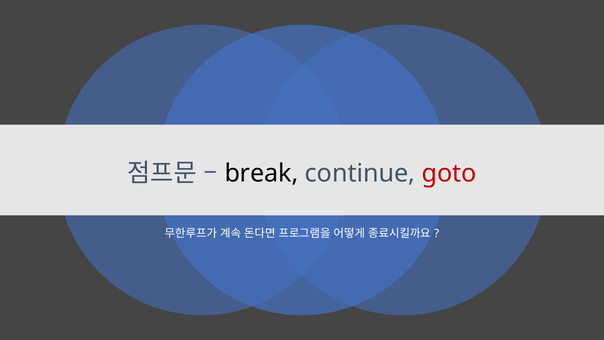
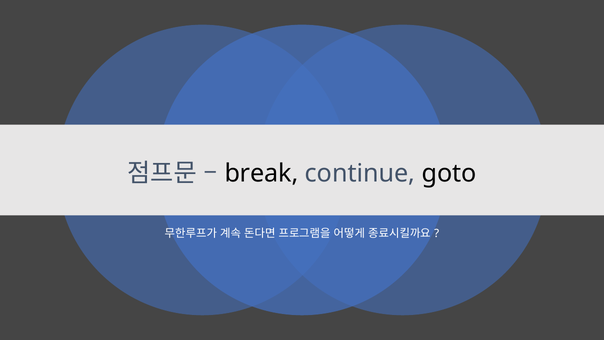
goto colour: red -> black (449, 173)
